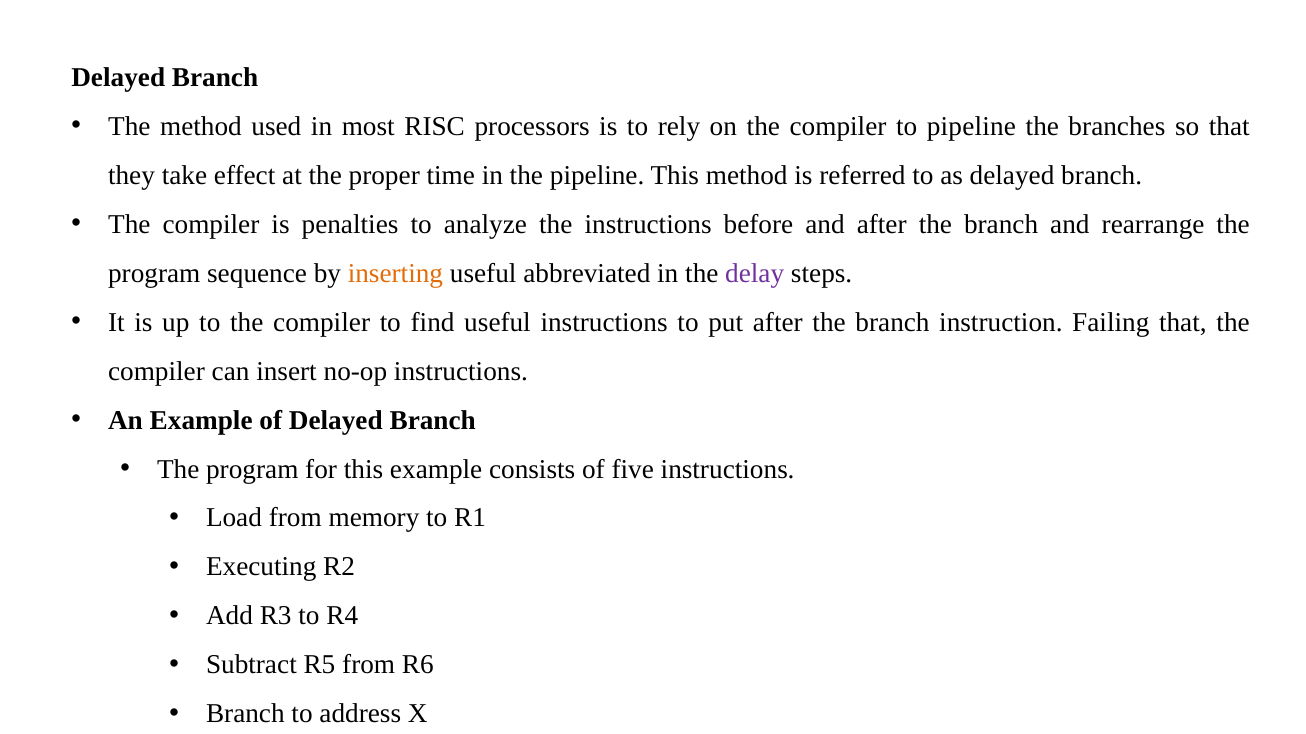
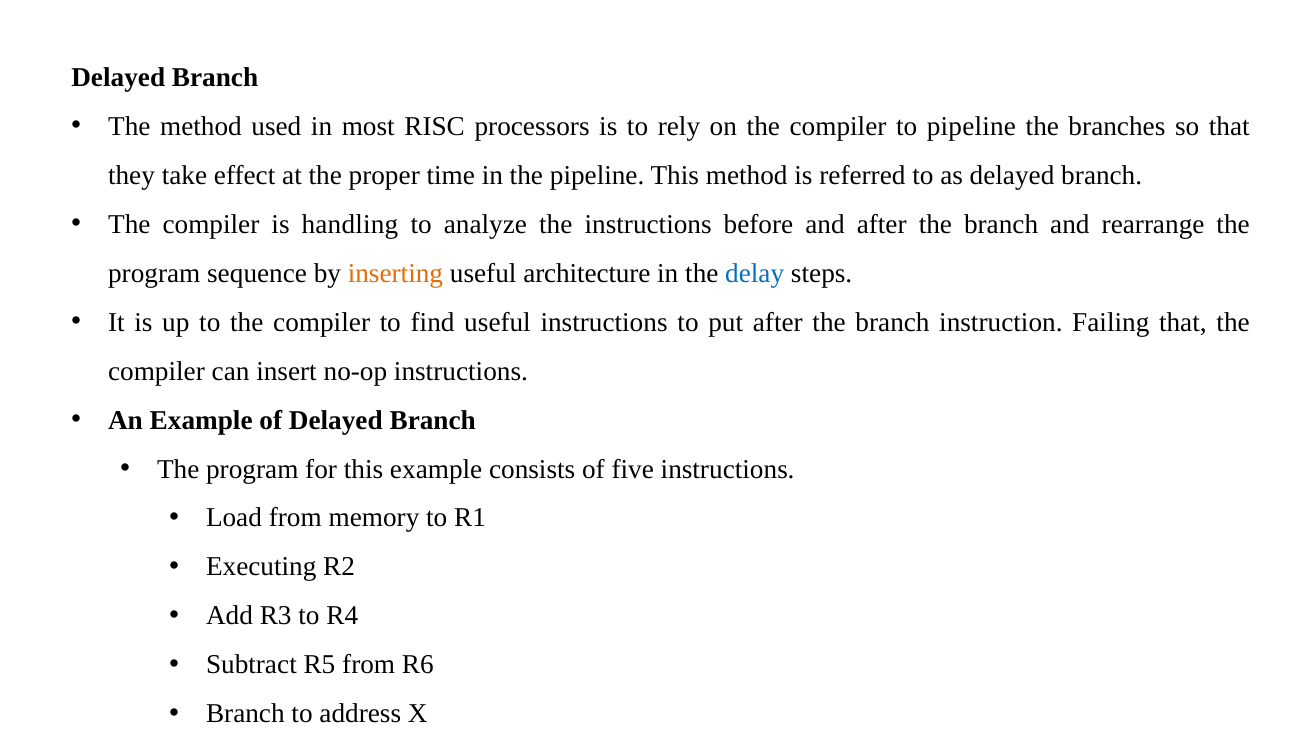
penalties: penalties -> handling (350, 225)
abbreviated: abbreviated -> architecture (587, 274)
delay colour: purple -> blue (755, 274)
